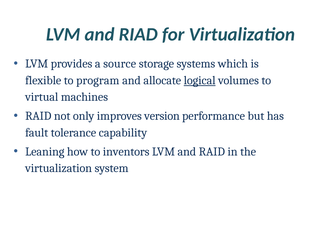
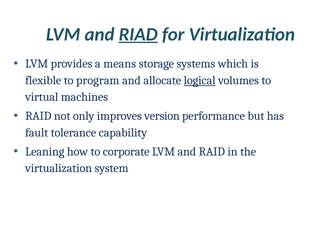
RIAD underline: none -> present (138, 34)
source: source -> means (120, 64)
inventors: inventors -> corporate (126, 151)
